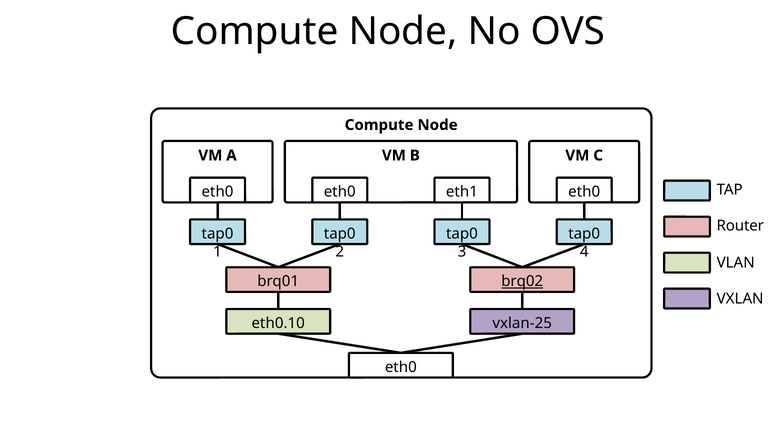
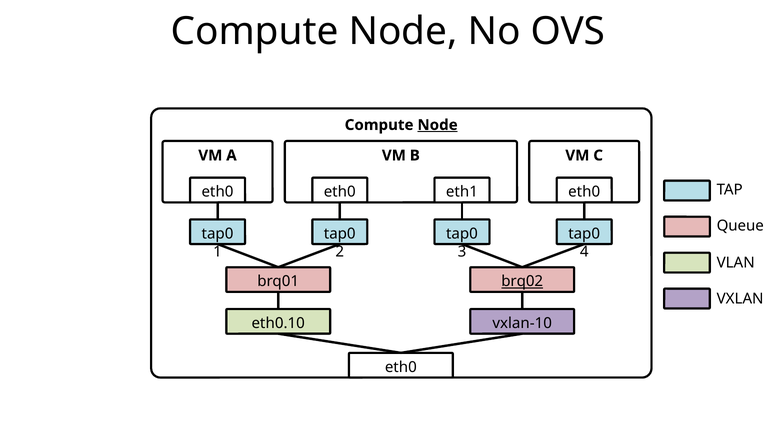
Node underline: none -> present (438, 125)
Router: Router -> Queue (740, 226)
vxlan-25: vxlan-25 -> vxlan-10 (522, 323)
